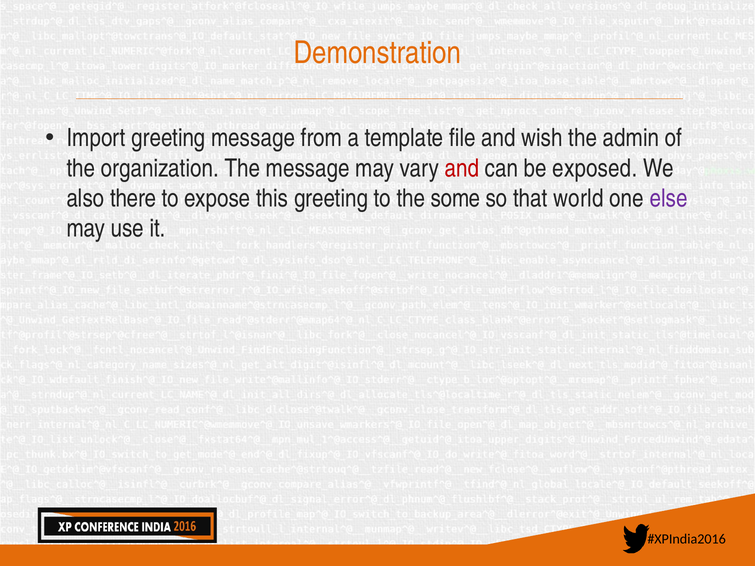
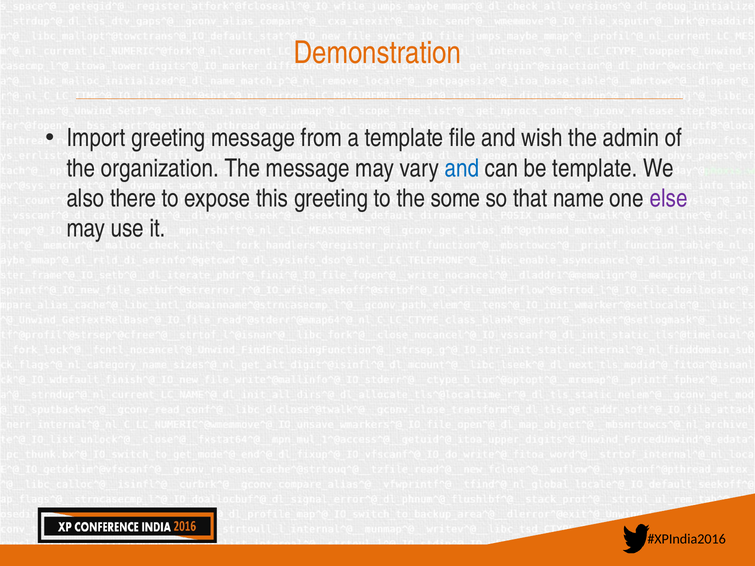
and colour: red -> blue (462, 168)
be exposed: exposed -> template (595, 168)
world: world -> name (579, 199)
